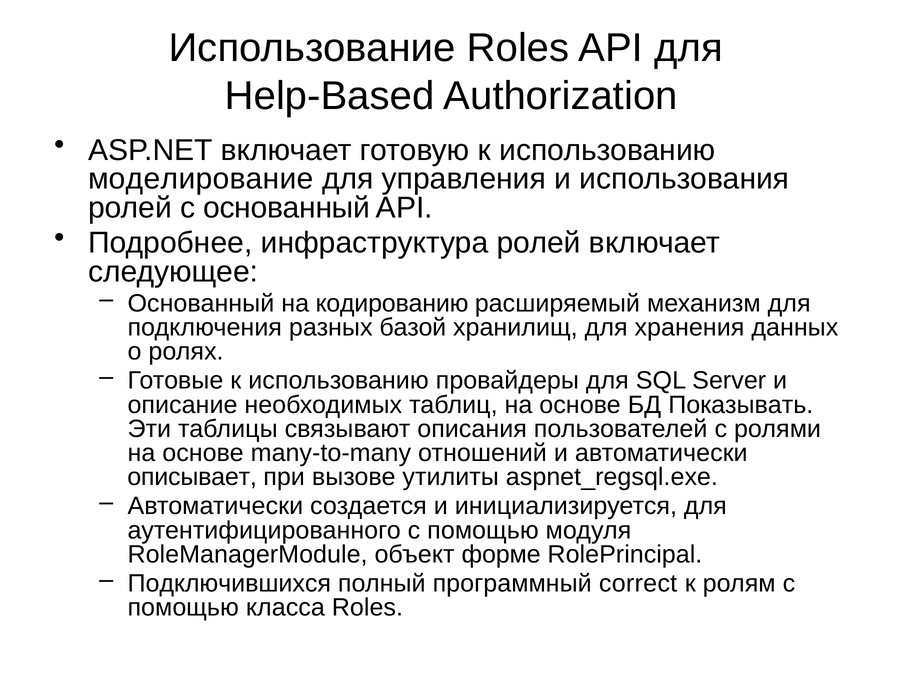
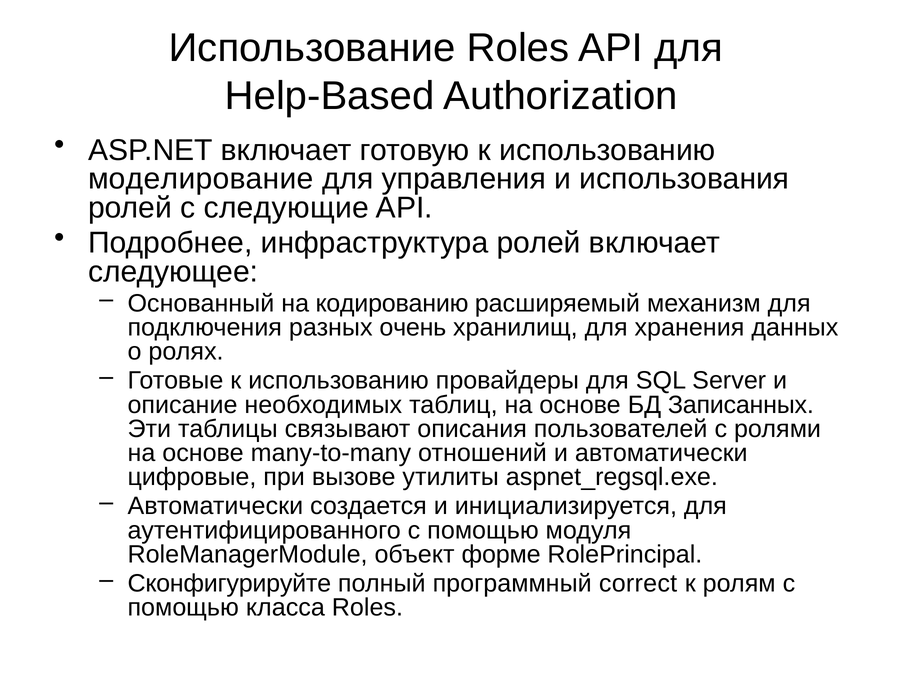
с основанный: основанный -> следующие (286, 208)
базой: базой -> очень (413, 328)
Показывать: Показывать -> Записанных (741, 405)
описывает: описывает -> цифровые (192, 477)
Подключившихся: Подключившихся -> Сконфигурируйте (229, 584)
